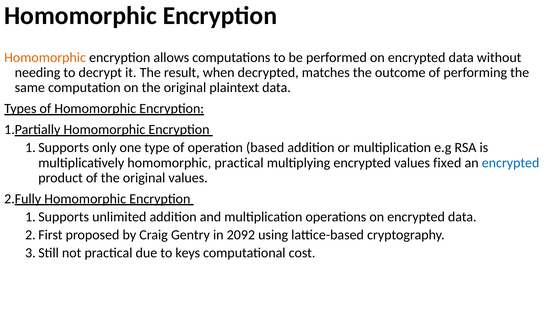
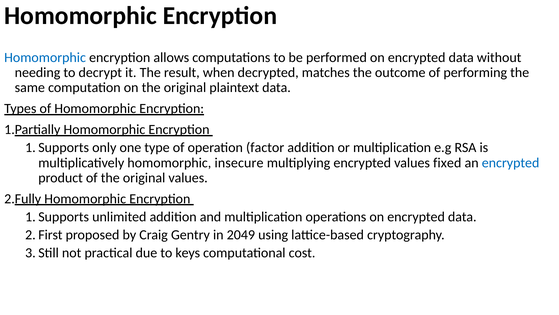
Homomorphic colour: orange -> blue (45, 57)
based: based -> factor (265, 147)
homomorphic practical: practical -> insecure (239, 162)
2092: 2092 -> 2049 (241, 234)
